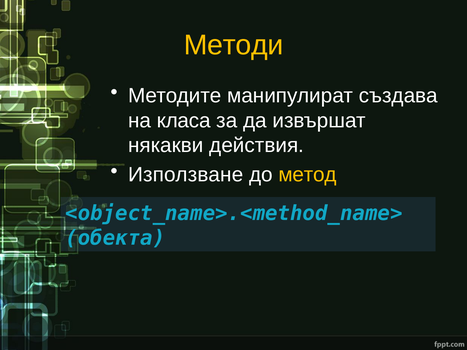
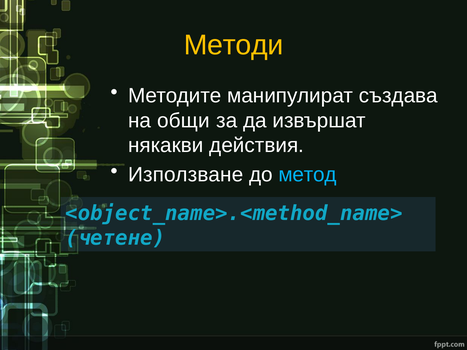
класа: класа -> общи (183, 121)
метод colour: yellow -> light blue (307, 175)
обекта: обекта -> четене (115, 238)
